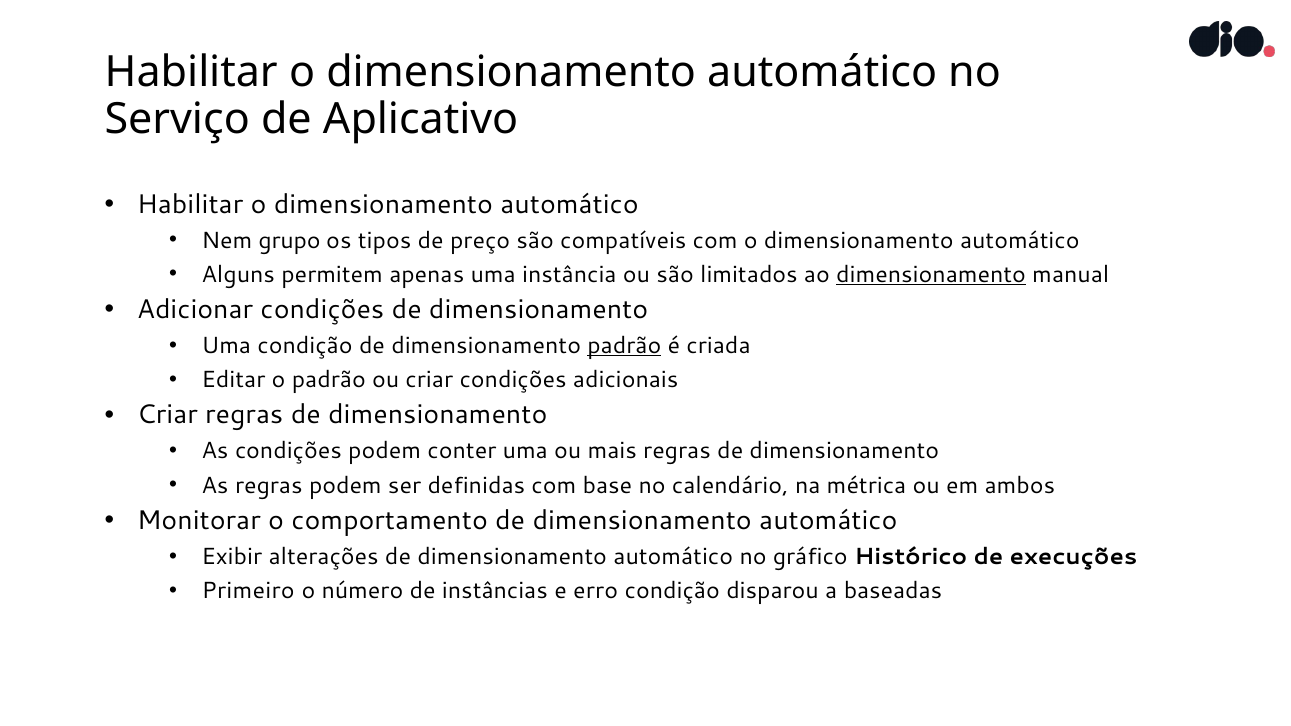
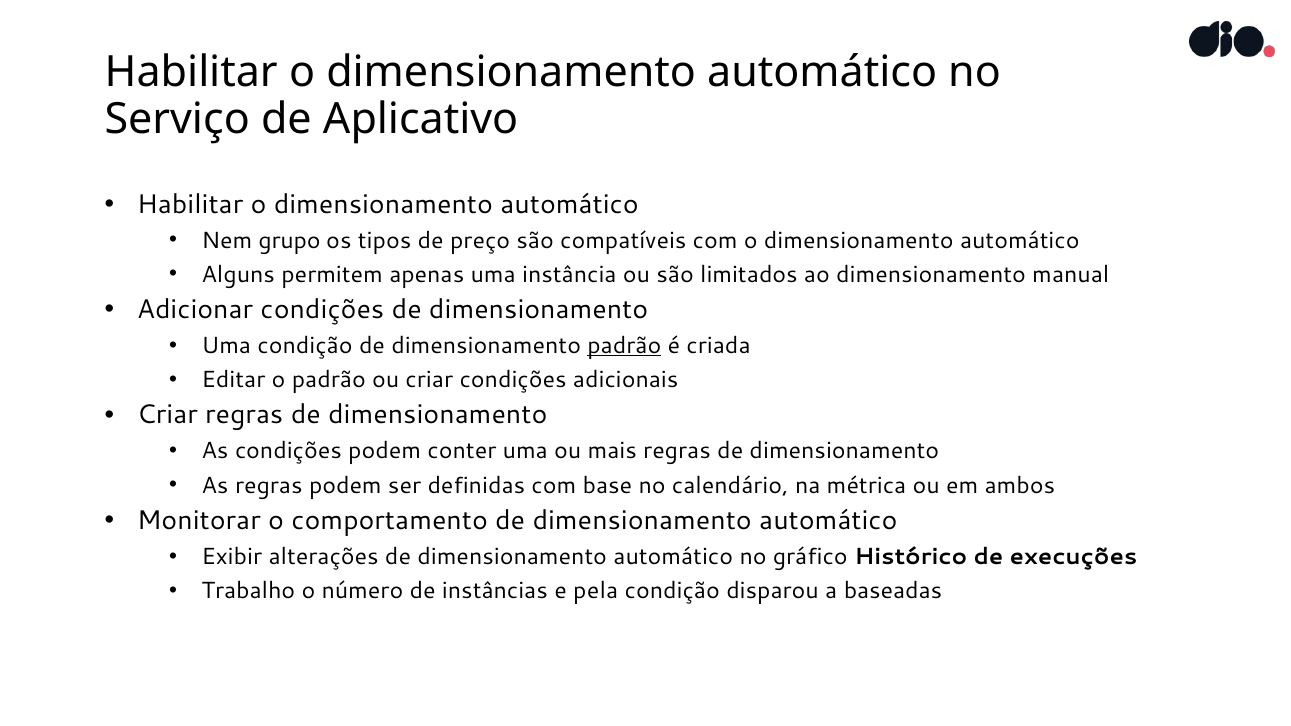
dimensionamento underline: present -> none (931, 275)
Primeiro: Primeiro -> Trabalho (248, 591)
erro: erro -> pela (596, 591)
